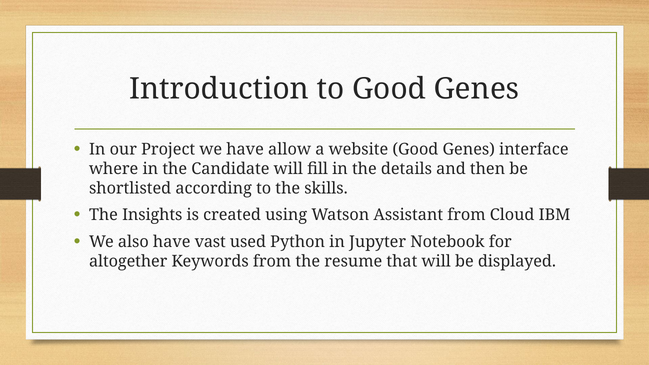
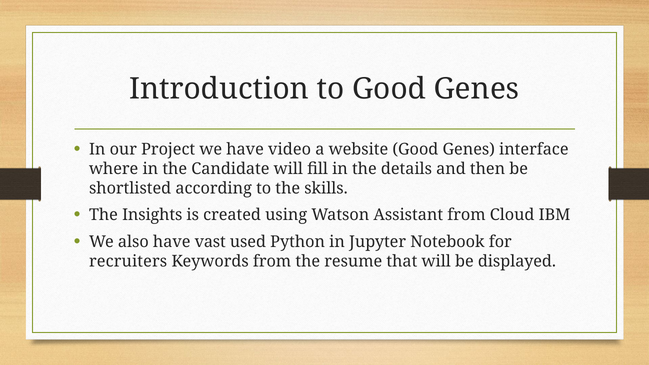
allow: allow -> video (290, 149)
altogether: altogether -> recruiters (128, 261)
